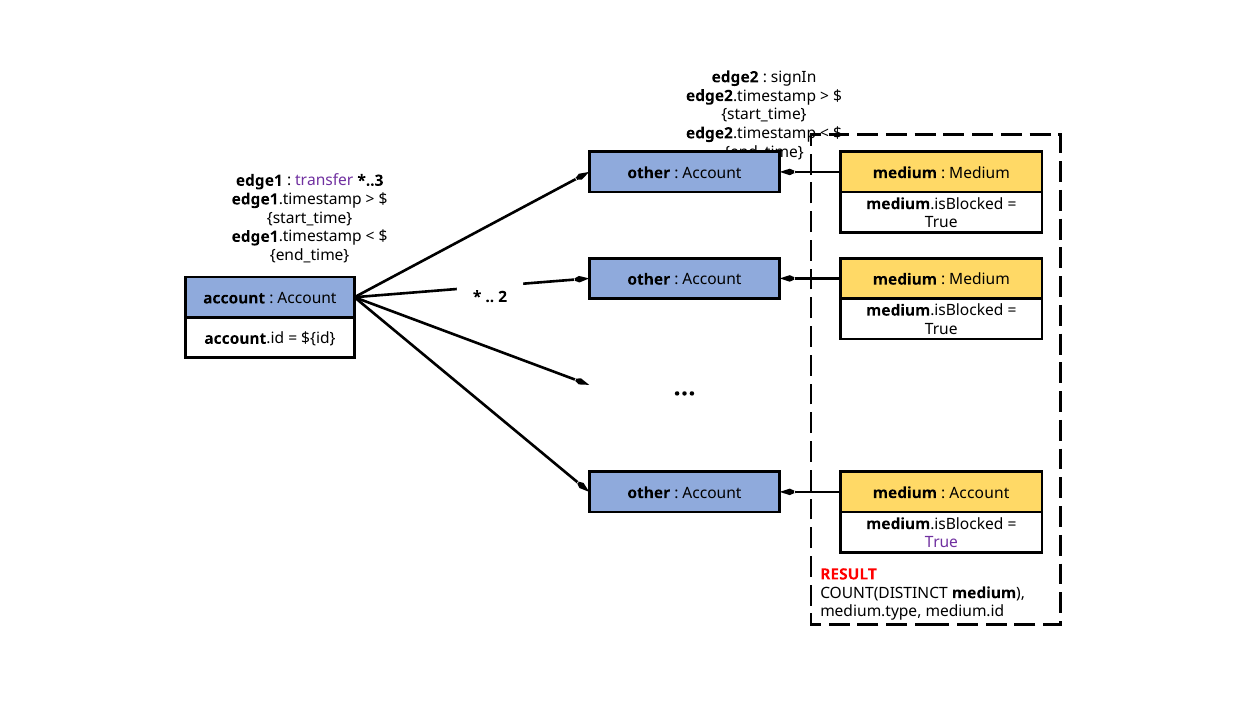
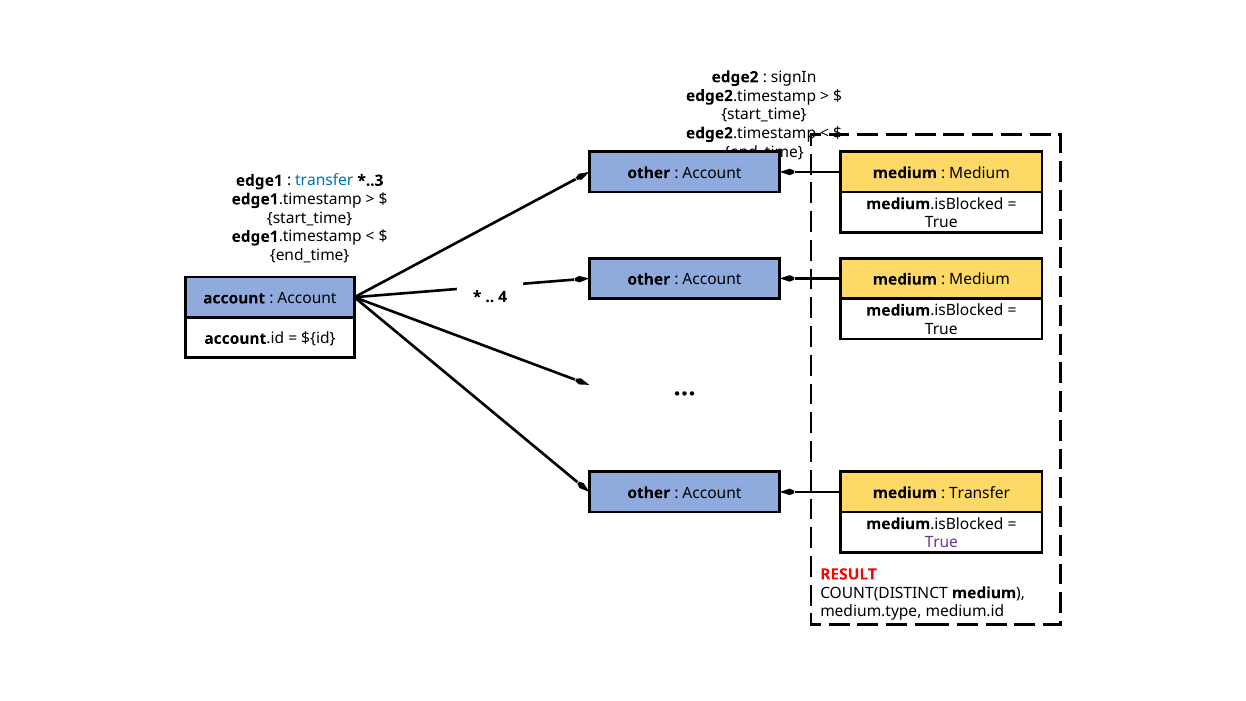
transfer colour: purple -> blue (324, 181)
2: 2 -> 4 (503, 297)
Account: Account -> Transfer (980, 493)
